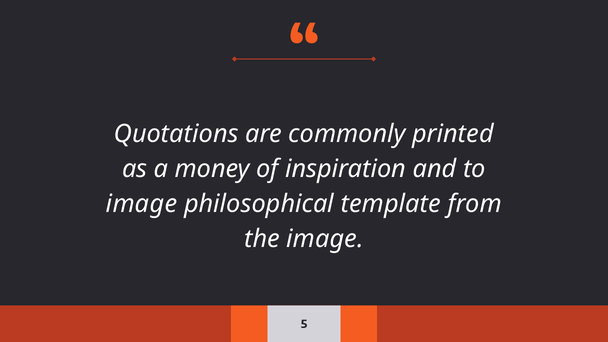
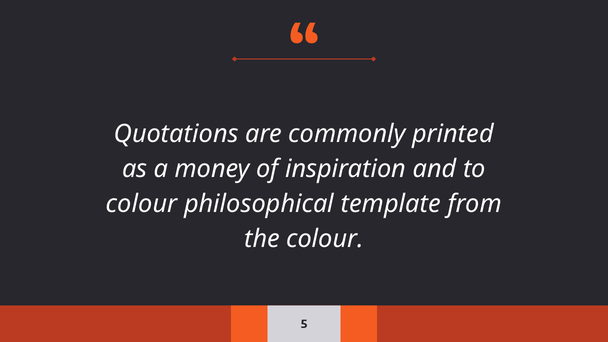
image: image -> colour (142, 204)
the image: image -> colour (325, 239)
